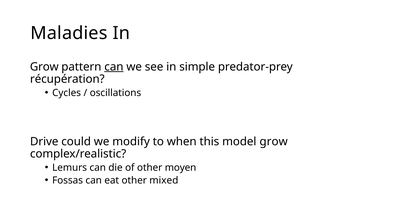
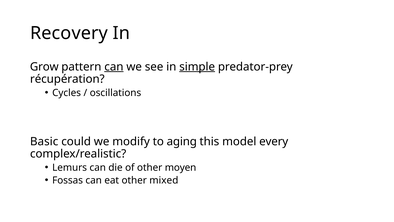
Maladies: Maladies -> Recovery (69, 33)
simple underline: none -> present (197, 67)
Drive: Drive -> Basic (44, 141)
when: when -> aging (182, 141)
model grow: grow -> every (274, 141)
